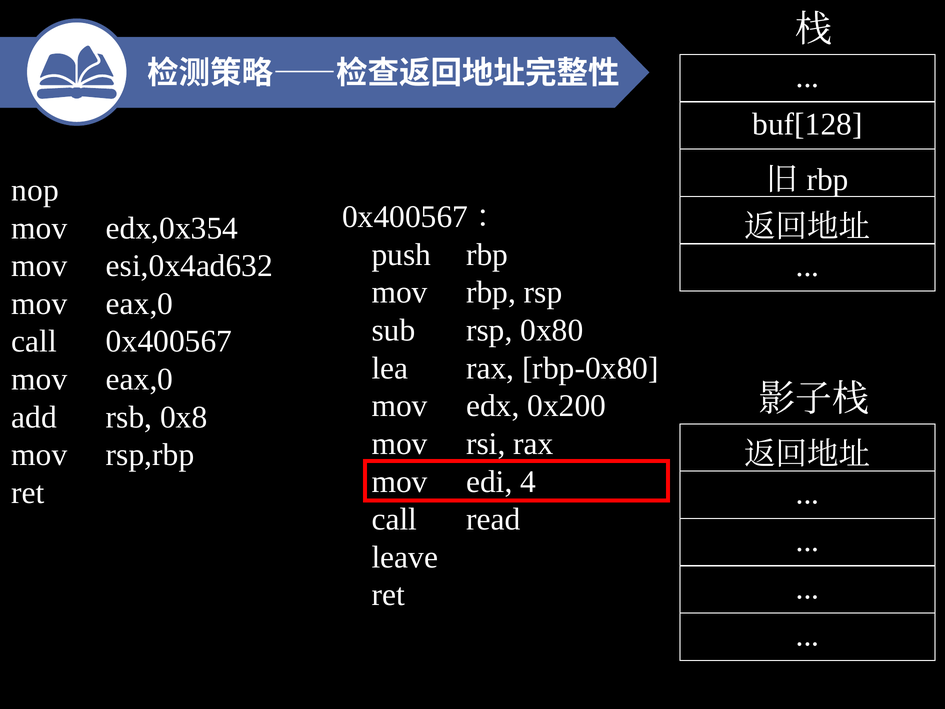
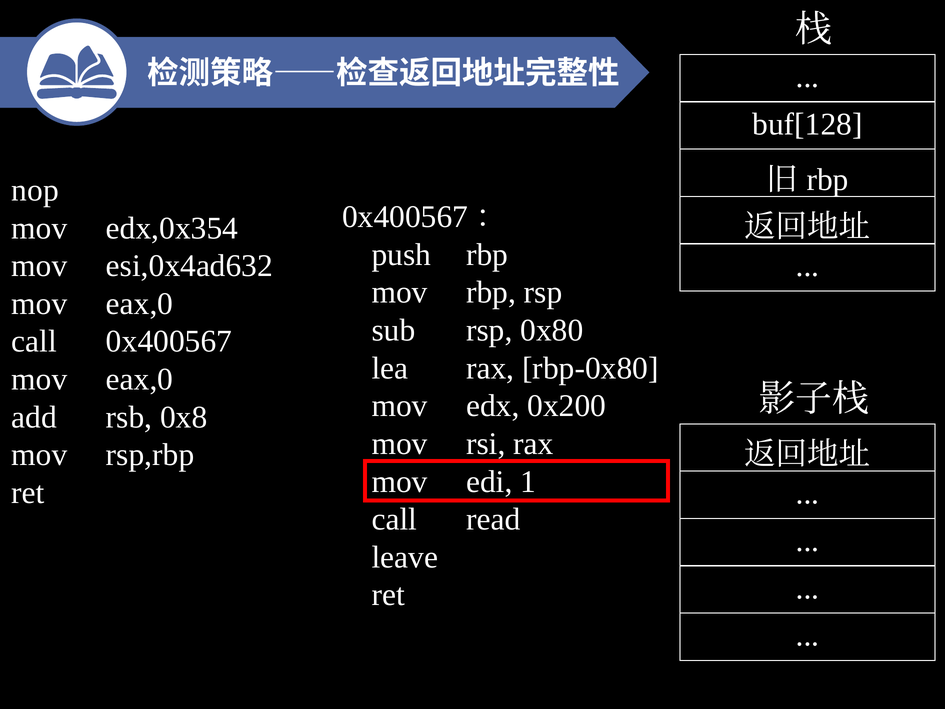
4: 4 -> 1 (528, 481)
